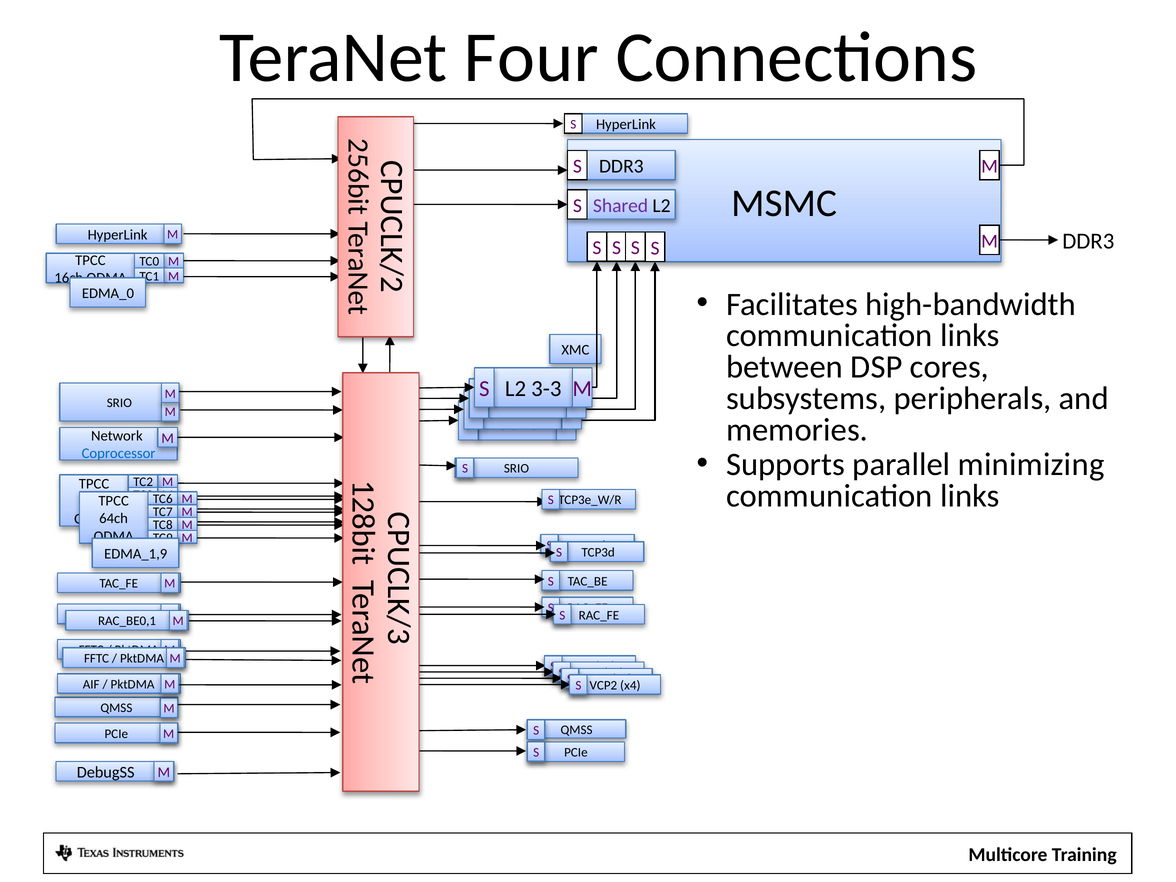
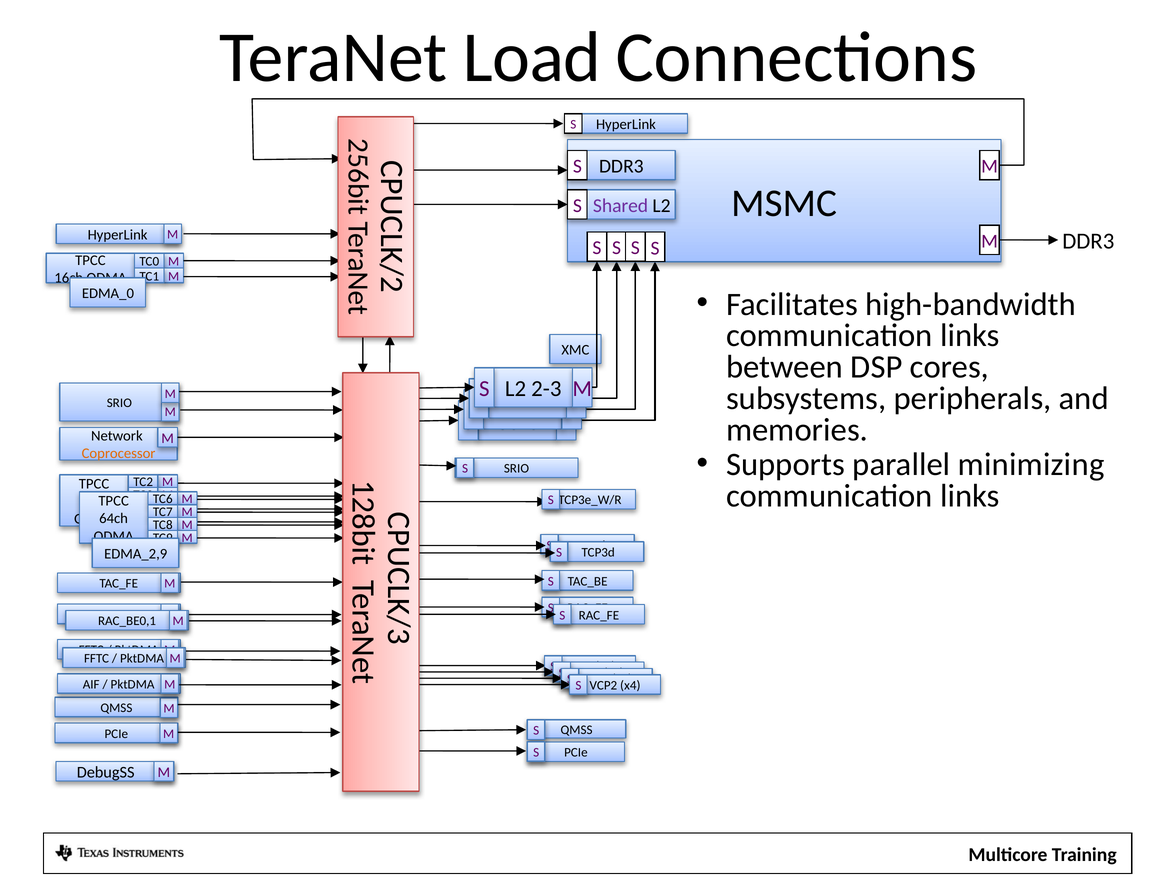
Four: Four -> Load (532, 58)
3-3: 3-3 -> 2-3 (546, 389)
Coprocessor colour: blue -> orange (119, 454)
EDMA_1,9: EDMA_1,9 -> EDMA_2,9 (136, 554)
